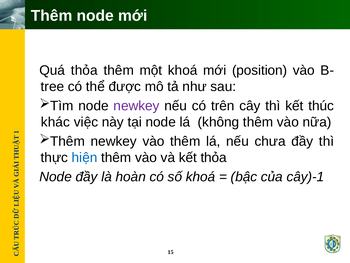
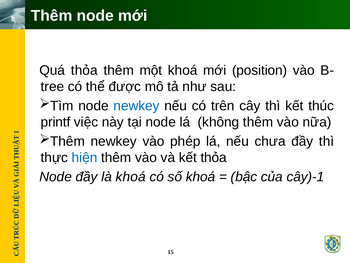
newkey colour: purple -> blue (137, 106)
khác: khác -> printf (56, 122)
vào thêm: thêm -> phép (185, 141)
là hoàn: hoàn -> khoá (131, 176)
